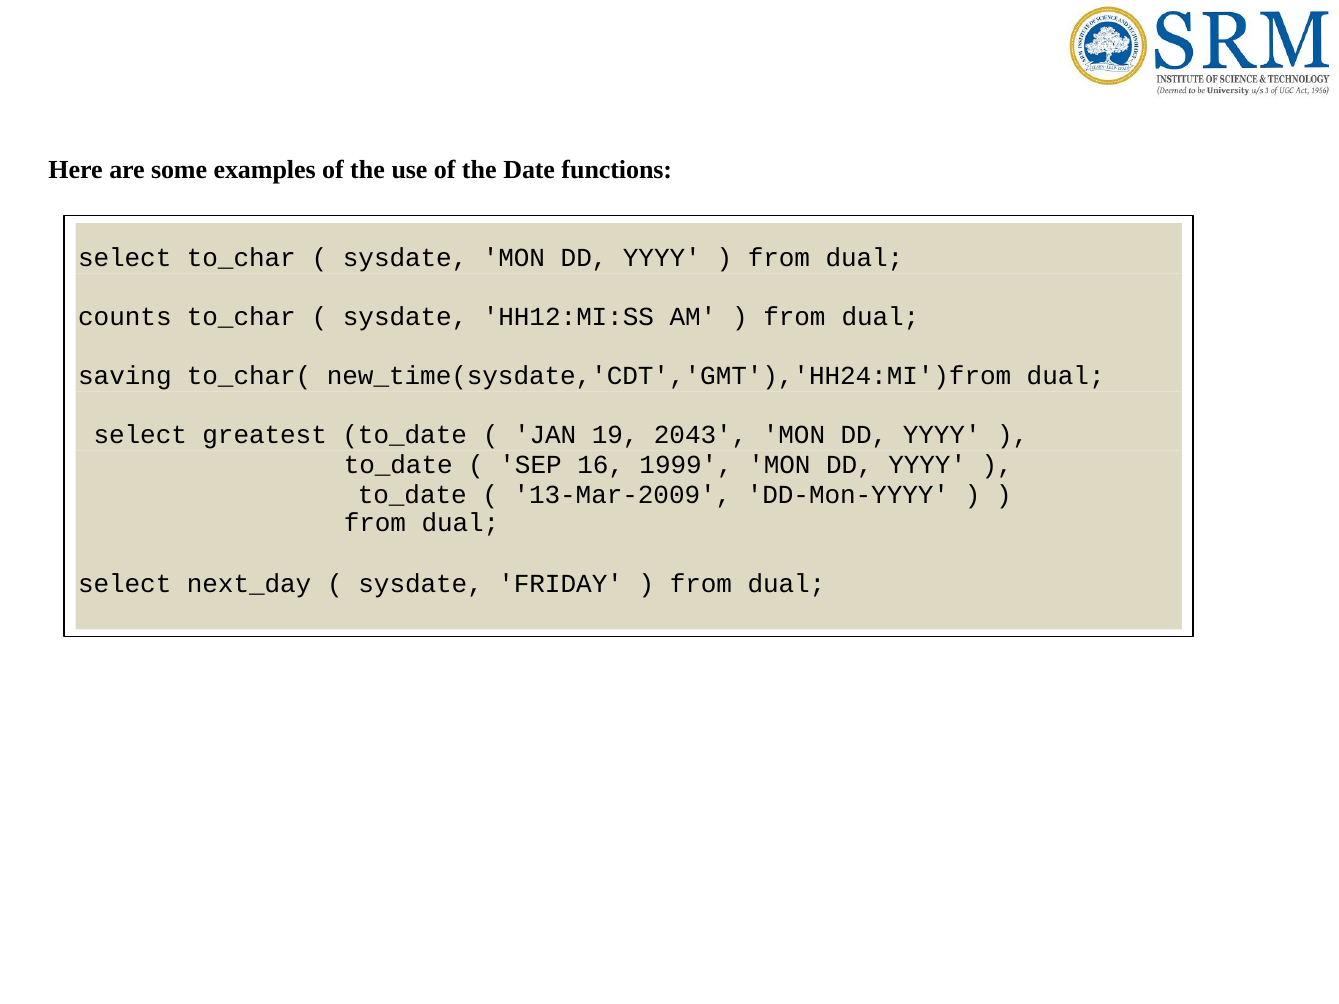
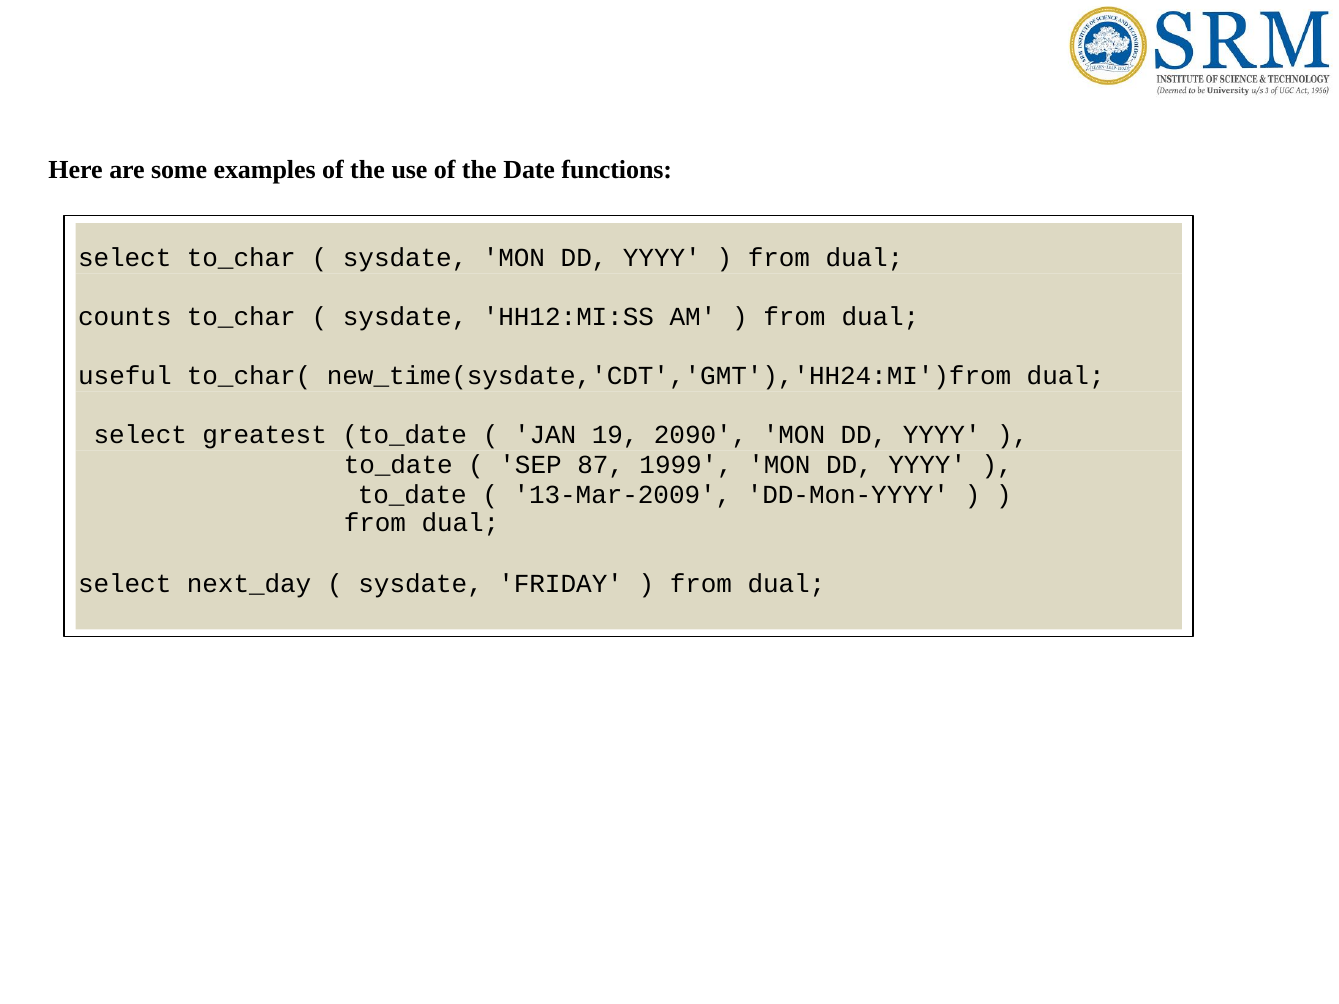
saving: saving -> useful (125, 376)
2043: 2043 -> 2090 (701, 435)
16: 16 -> 87 (601, 465)
